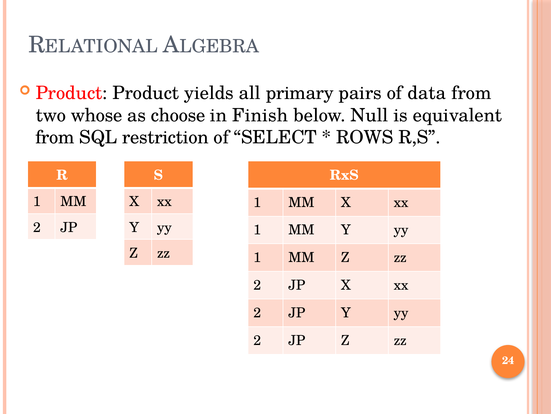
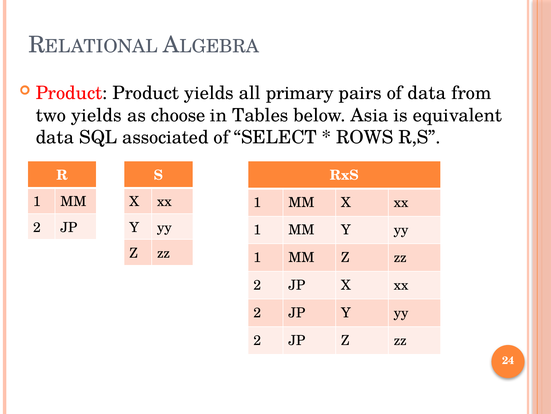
two whose: whose -> yields (96, 115)
Finish: Finish -> Tables (260, 115)
Null: Null -> Asia (370, 115)
from: from -> data (55, 137)
restriction: restriction -> associated (165, 137)
